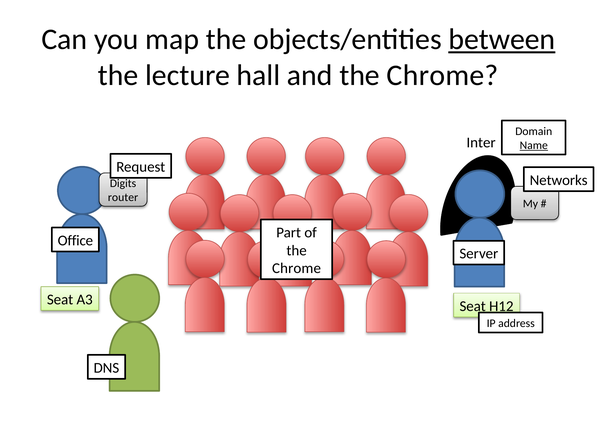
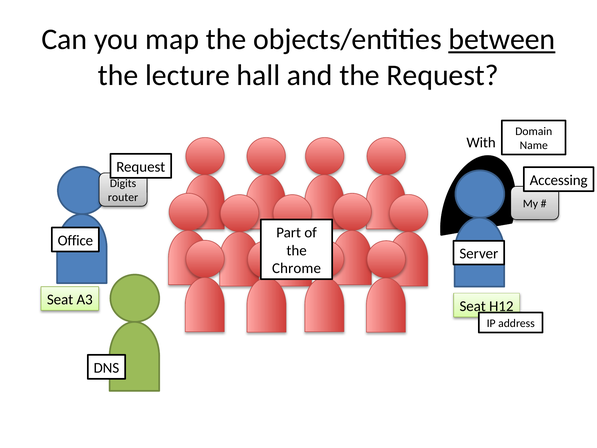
and the Chrome: Chrome -> Request (443, 75)
Inter: Inter -> With (481, 142)
Name underline: present -> none (534, 145)
Networks: Networks -> Accessing (559, 180)
